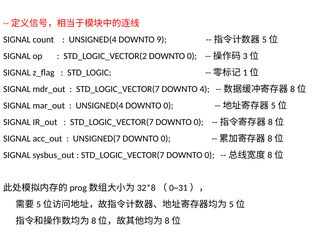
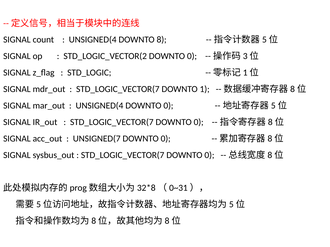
9: 9 -> 8 (162, 40)
4: 4 -> 1 (205, 89)
